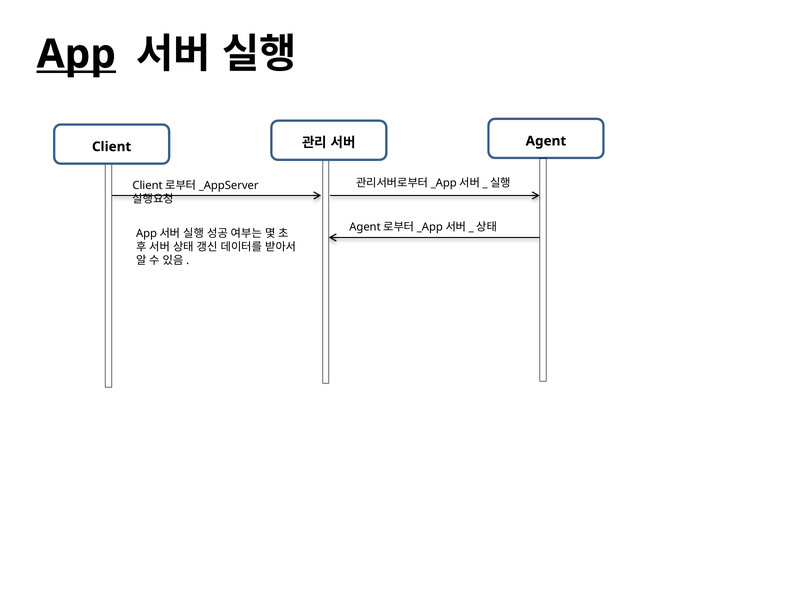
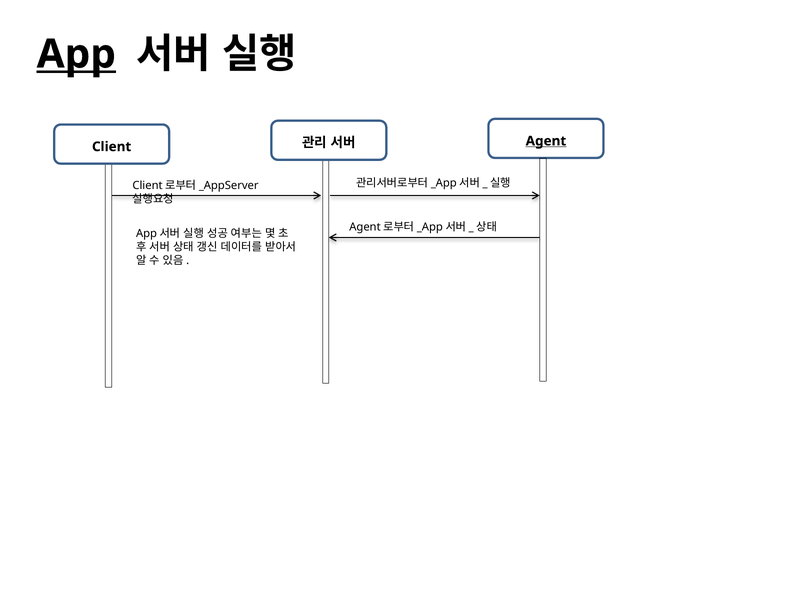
Agent underline: none -> present (546, 141)
